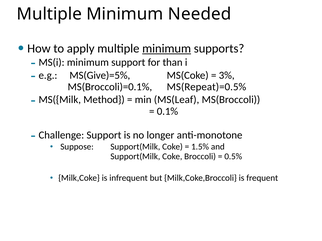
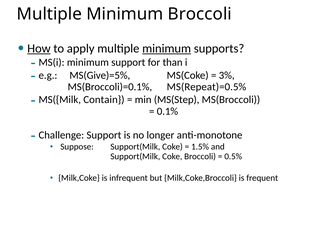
Minimum Needed: Needed -> Broccoli (200, 14)
How underline: none -> present (39, 49)
Method: Method -> Contain (104, 100)
MS(Leaf: MS(Leaf -> MS(Step (177, 100)
